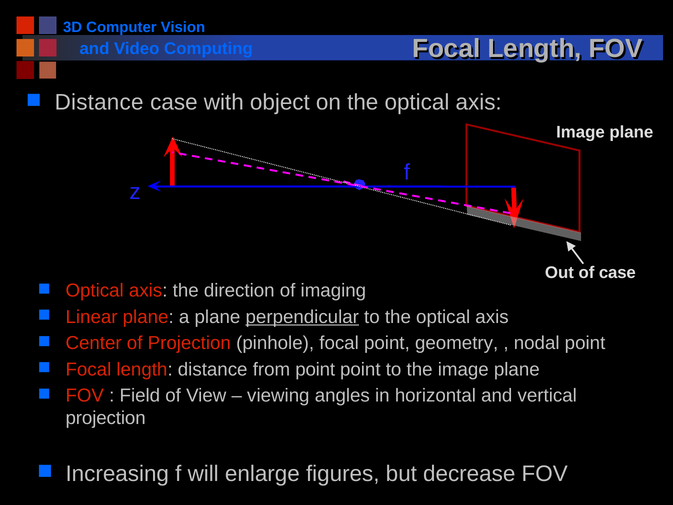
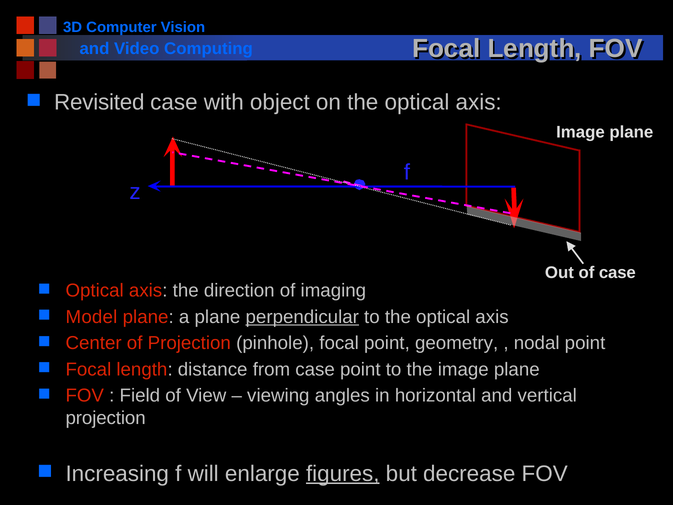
Distance: Distance -> Revisited (99, 102)
Linear: Linear -> Model (91, 317)
from point: point -> case (315, 369)
figures underline: none -> present (343, 473)
